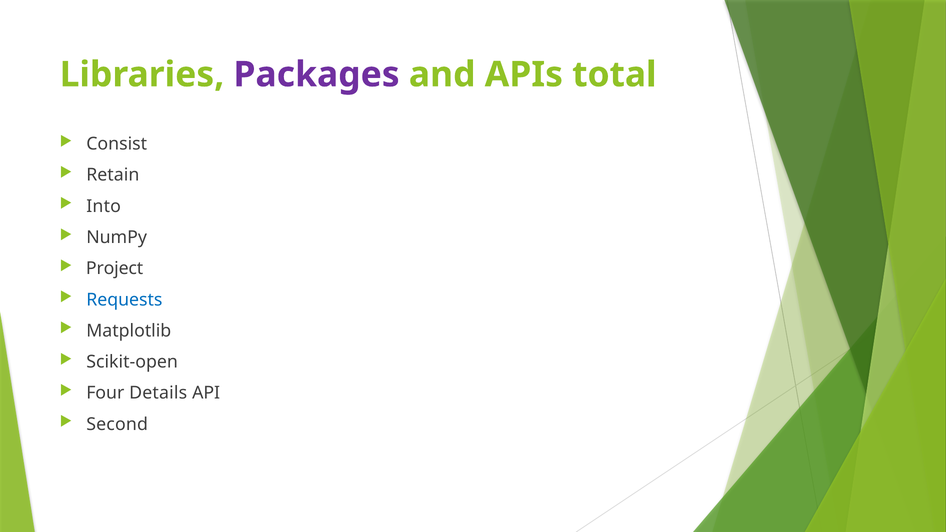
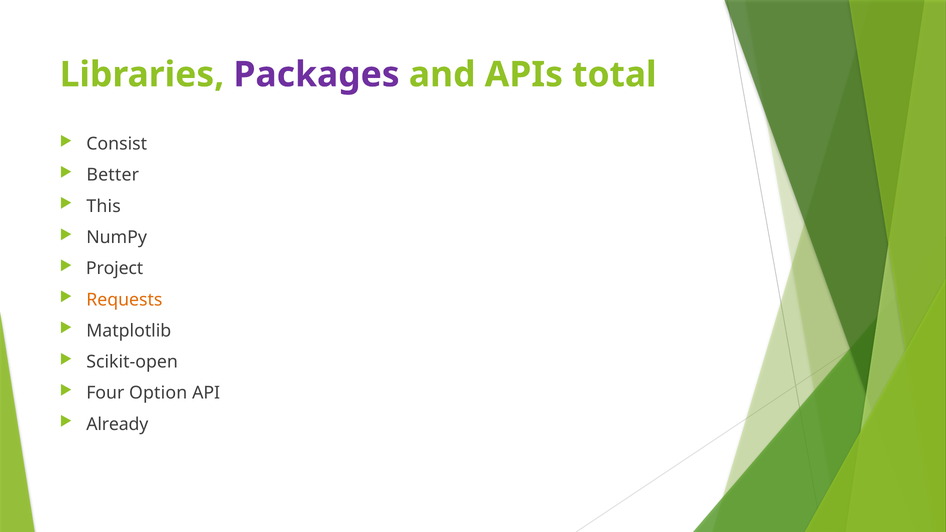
Retain: Retain -> Better (113, 175)
Into: Into -> This (104, 206)
Requests colour: blue -> orange (124, 300)
Details: Details -> Option (158, 393)
Second: Second -> Already (117, 424)
